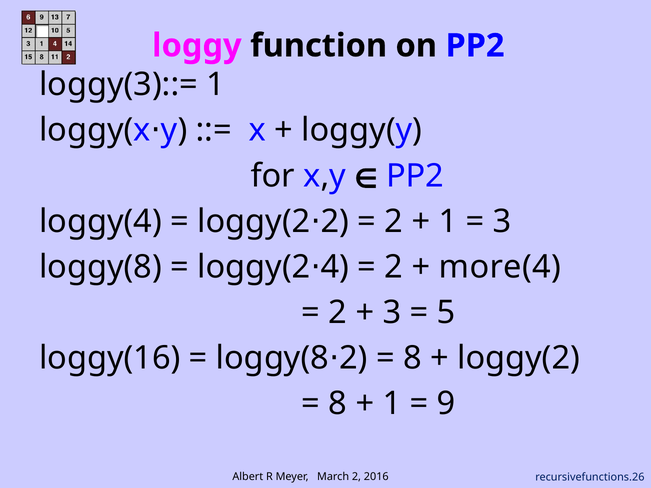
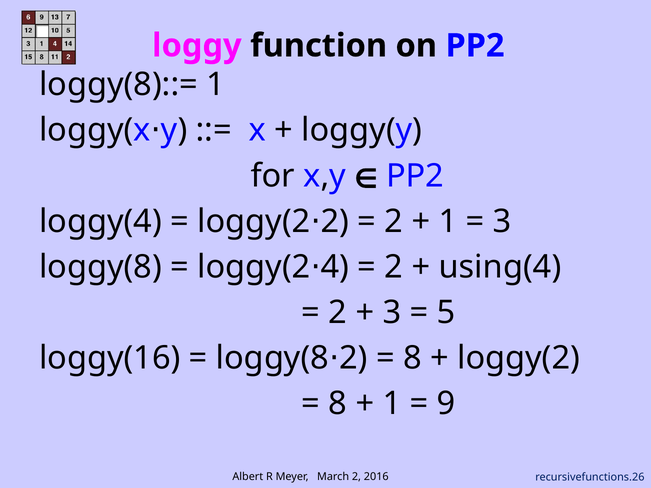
loggy(3)::=: loggy(3)::= -> loggy(8)::= (118, 85)
more(4: more(4 -> using(4 (500, 267)
